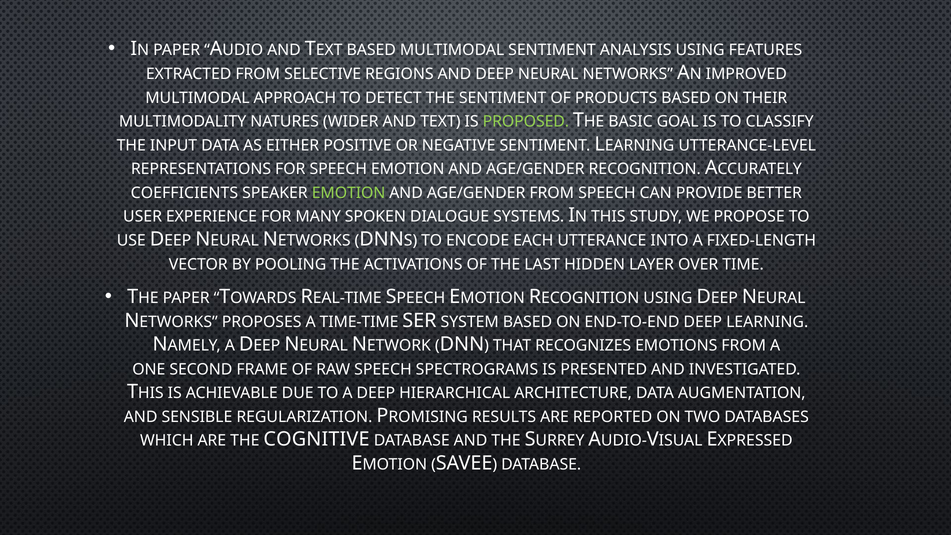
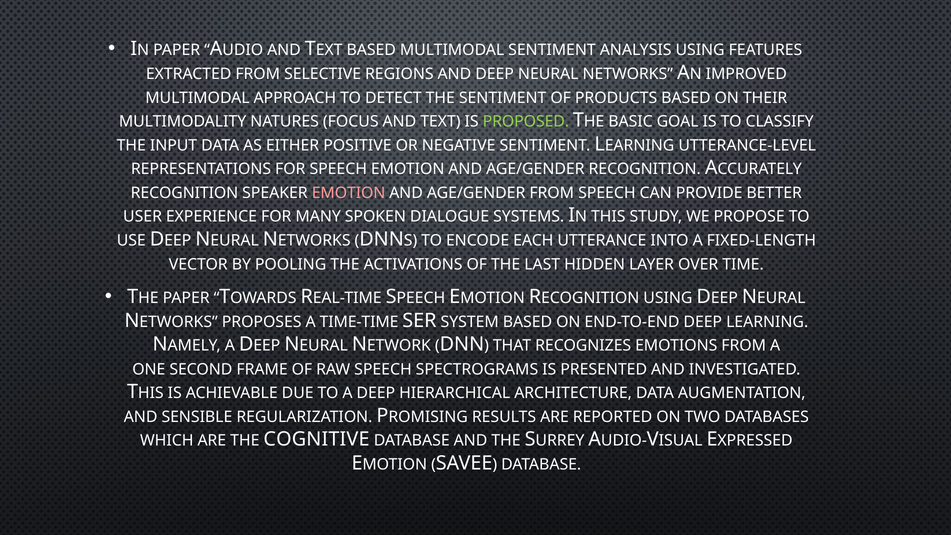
WIDER: WIDER -> FOCUS (351, 122)
COEFFICIENTS: COEFFICIENTS -> RECOGNITION (184, 193)
EMOTION colour: light green -> pink (349, 193)
